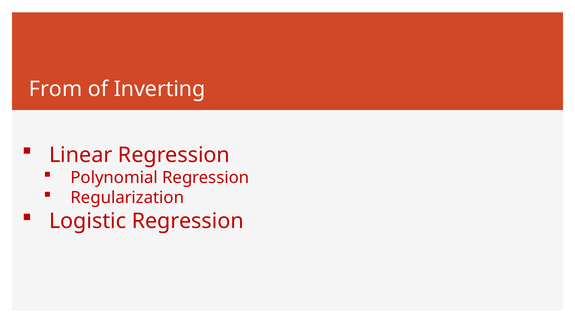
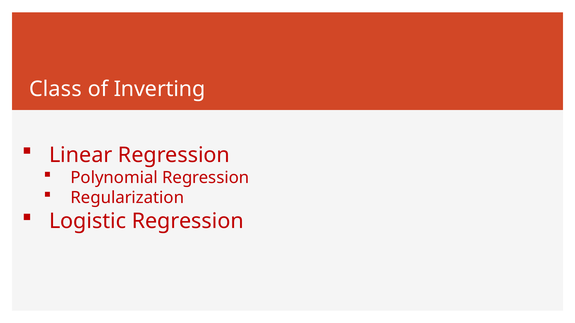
From: From -> Class (55, 89)
